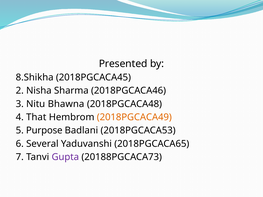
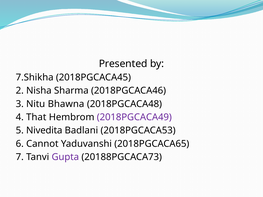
8.Shikha: 8.Shikha -> 7.Shikha (35, 77)
2018PGCACA49 colour: orange -> purple (134, 117)
Purpose: Purpose -> Nivedita (44, 131)
Several: Several -> Cannot (42, 144)
